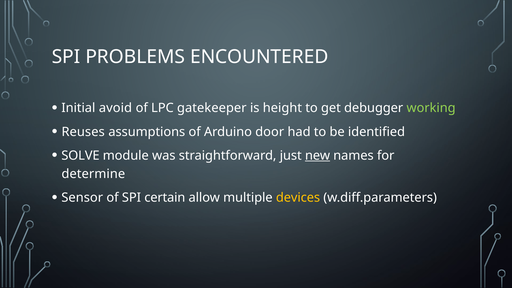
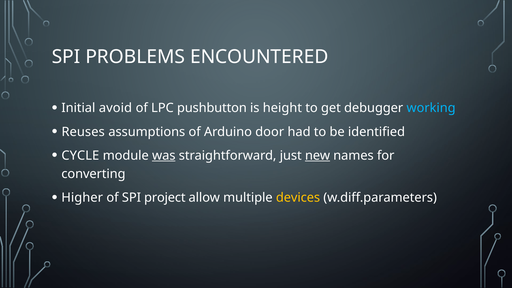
gatekeeper: gatekeeper -> pushbutton (212, 108)
working colour: light green -> light blue (431, 108)
SOLVE: SOLVE -> CYCLE (80, 156)
was underline: none -> present (164, 156)
determine: determine -> converting (93, 174)
Sensor: Sensor -> Higher (82, 198)
certain: certain -> project (165, 198)
